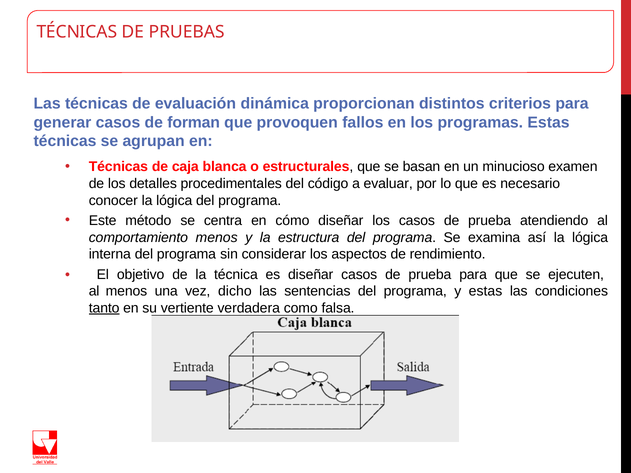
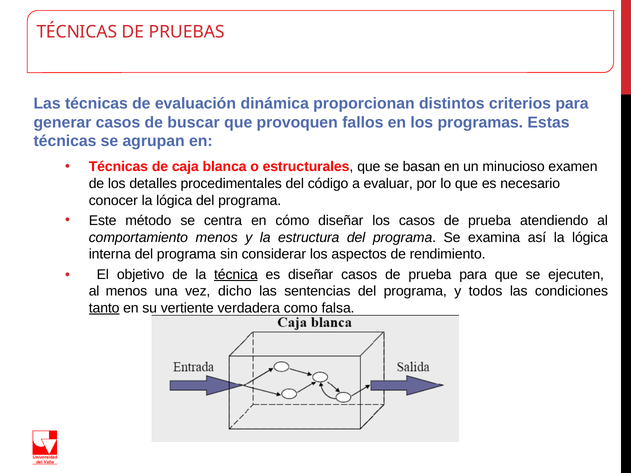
forman: forman -> buscar (193, 122)
técnica underline: none -> present (236, 275)
y estas: estas -> todos (486, 291)
